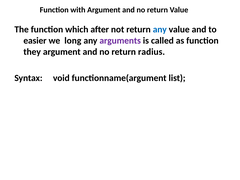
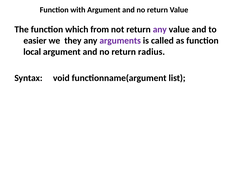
after: after -> from (100, 29)
any colour: blue -> purple (160, 29)
long: long -> they (73, 41)
they: they -> local (32, 52)
